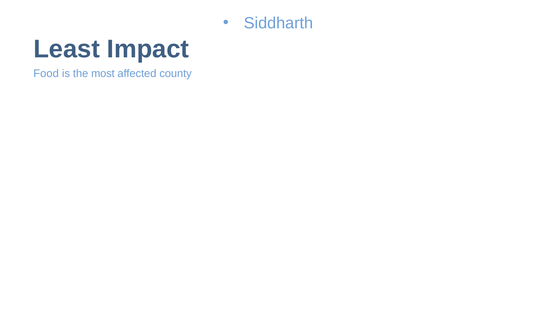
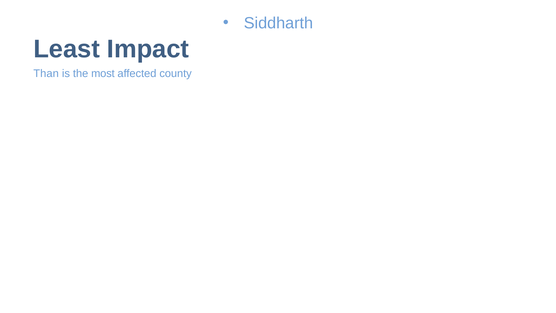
Food: Food -> Than (46, 74)
